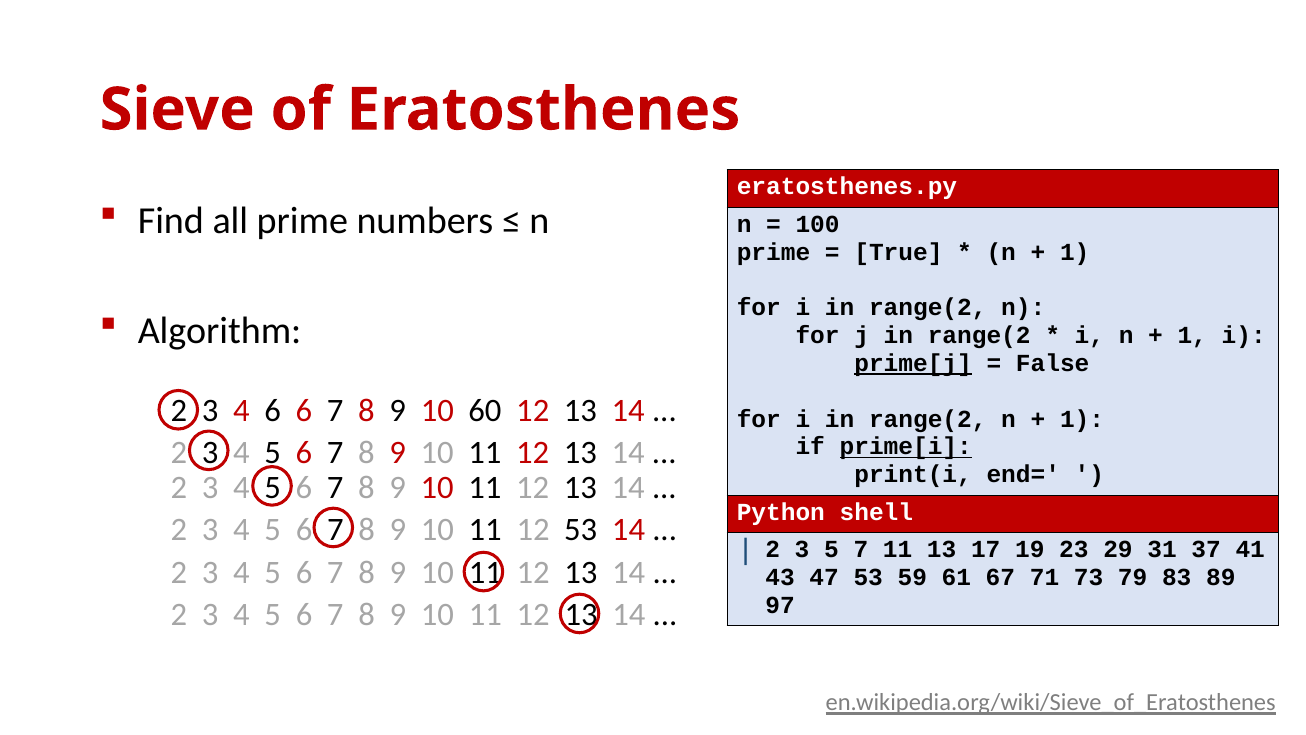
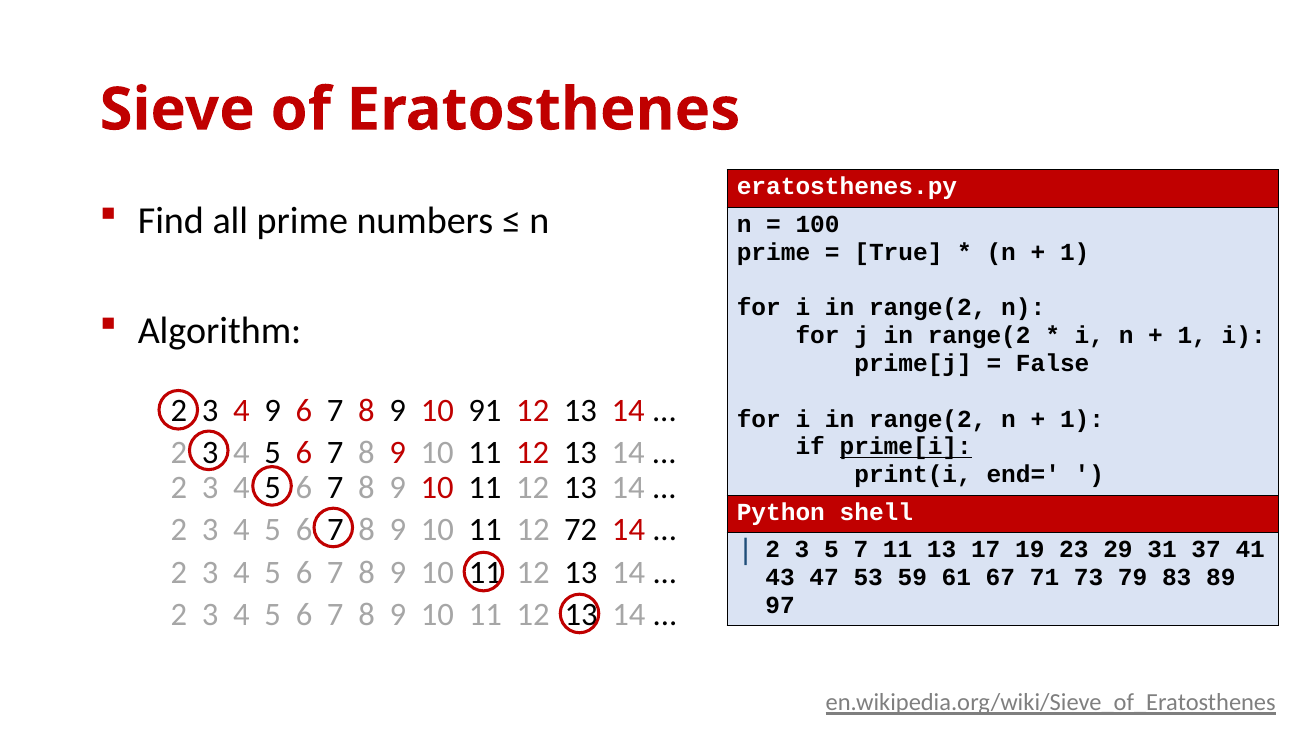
prime[j underline: present -> none (913, 363)
4 6: 6 -> 9 (273, 411)
60: 60 -> 91 (485, 411)
12 53: 53 -> 72 (581, 530)
